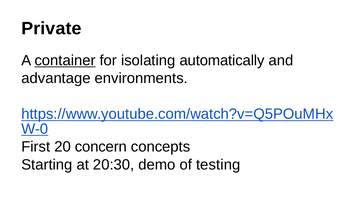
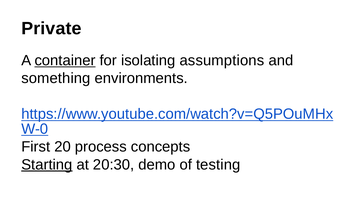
automatically: automatically -> assumptions (222, 60)
advantage: advantage -> something (56, 78)
concern: concern -> process (101, 146)
Starting underline: none -> present (47, 164)
